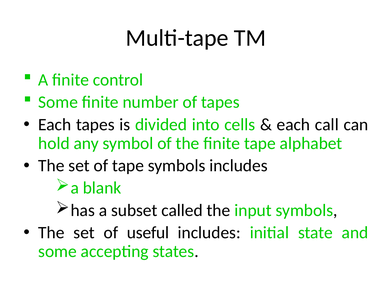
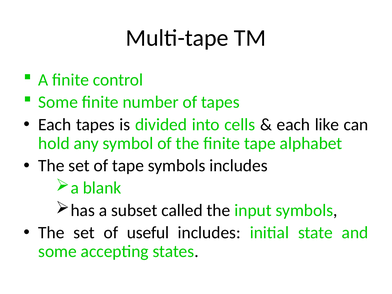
call: call -> like (327, 125)
